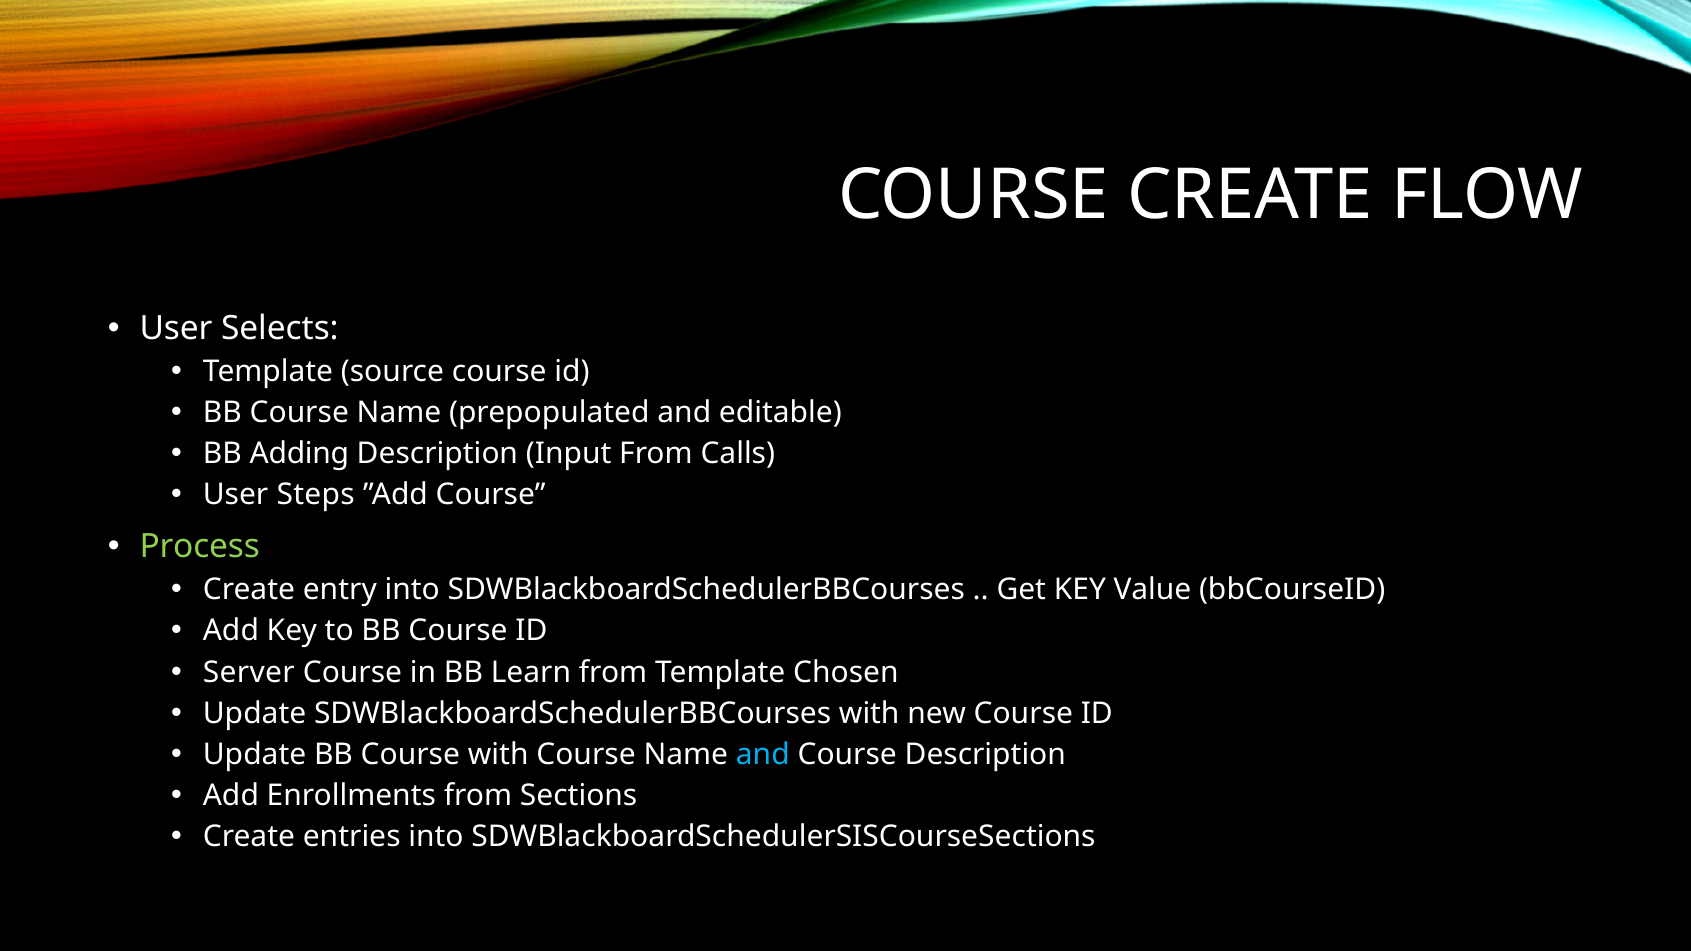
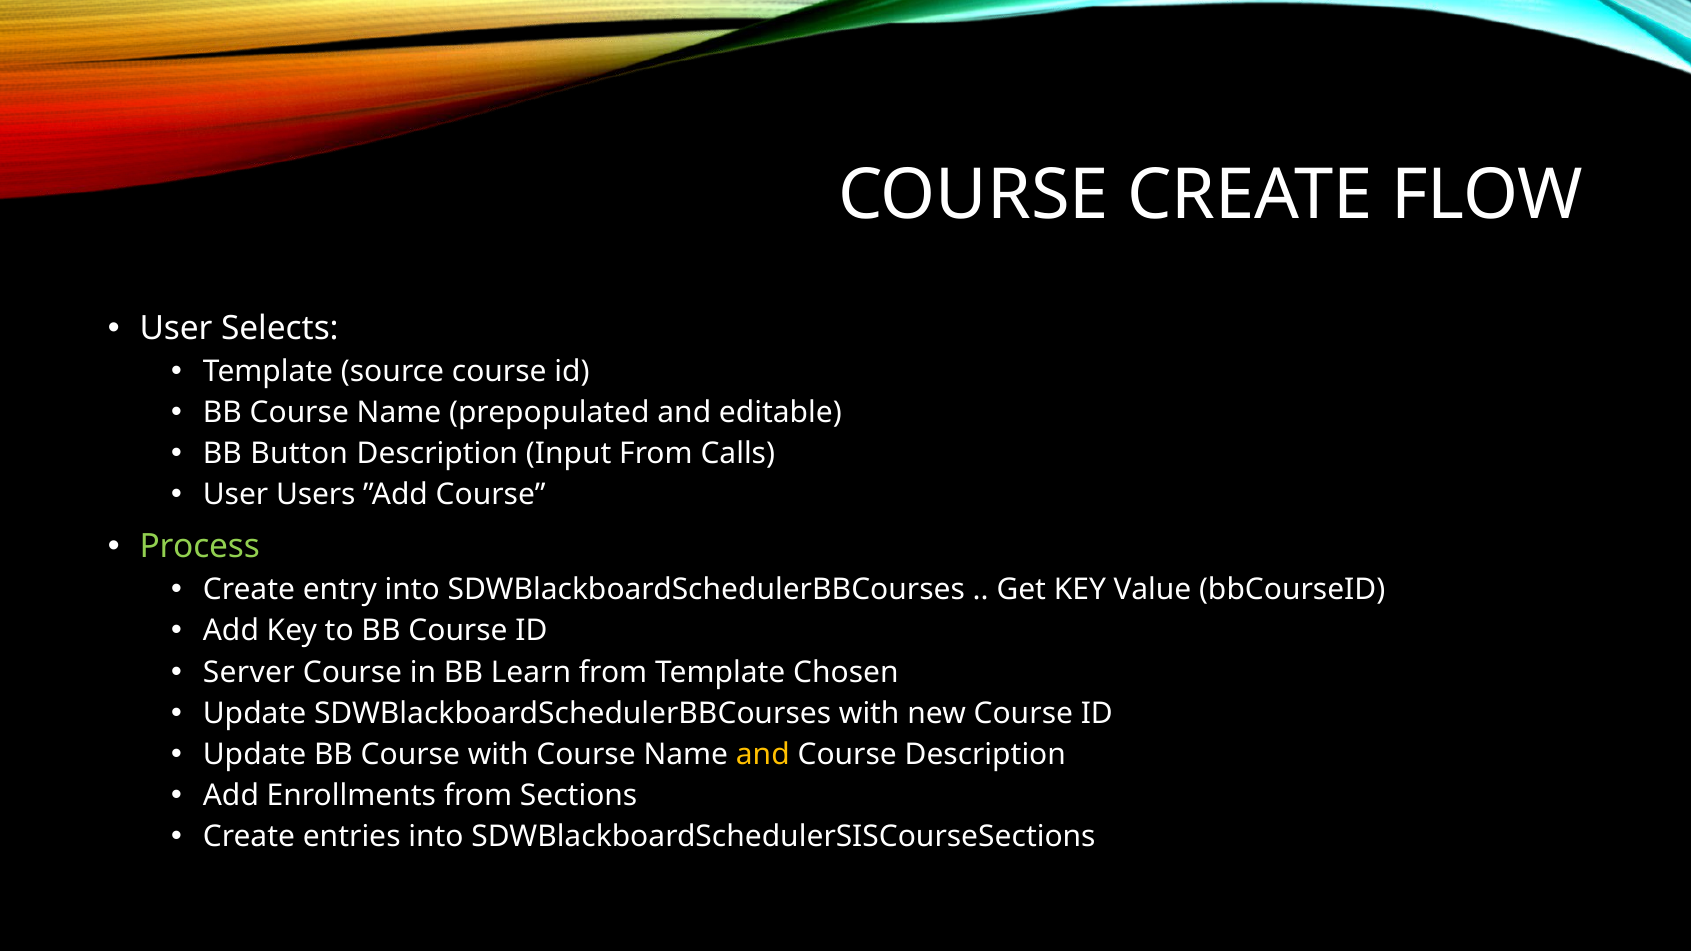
Adding: Adding -> Button (299, 454)
Steps: Steps -> Users (316, 495)
and colour: light blue -> yellow (763, 755)
